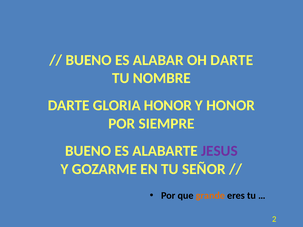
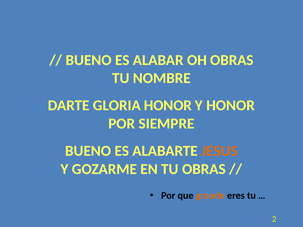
OH DARTE: DARTE -> OBRAS (232, 60)
JESUS colour: purple -> orange (219, 151)
TU SEÑOR: SEÑOR -> OBRAS (204, 169)
